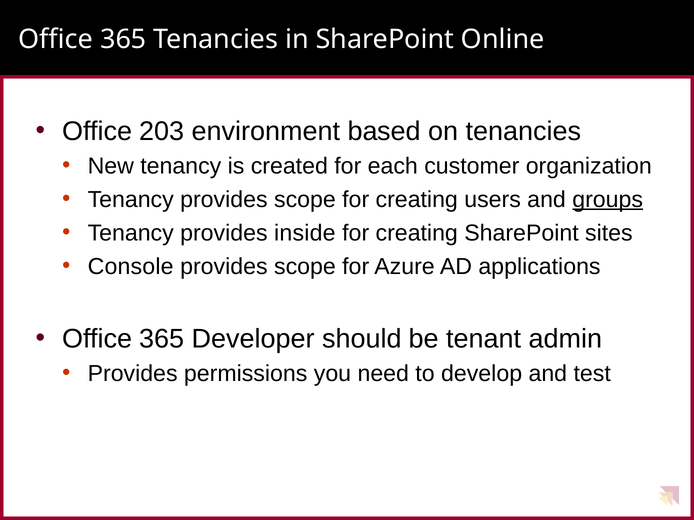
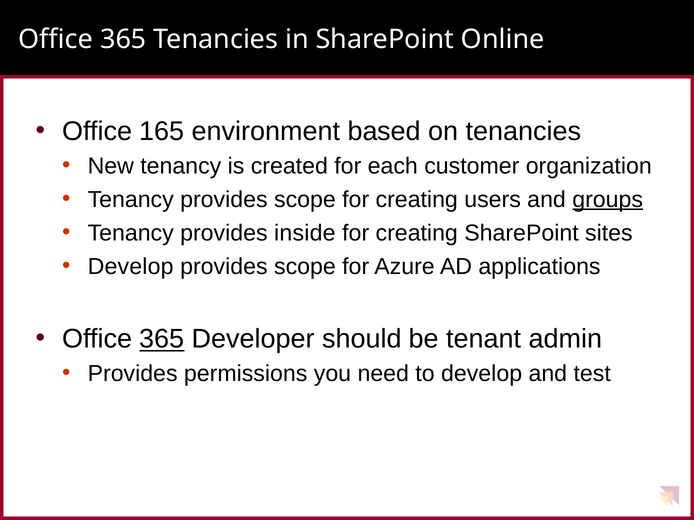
203: 203 -> 165 (162, 131)
Console: Console -> Develop (131, 267)
365 underline: none -> present (162, 339)
